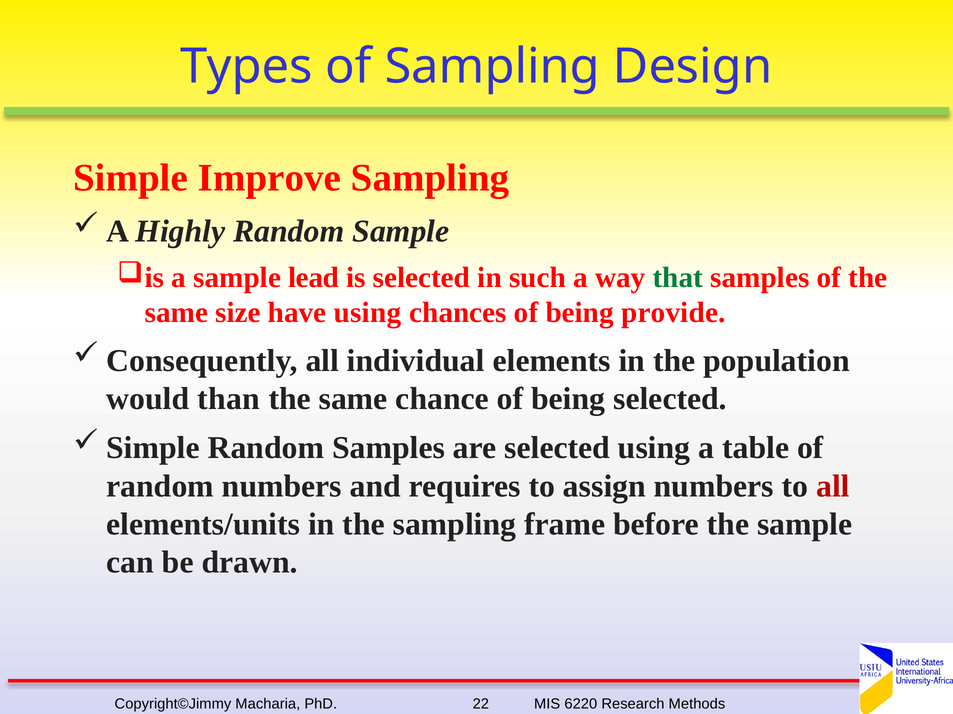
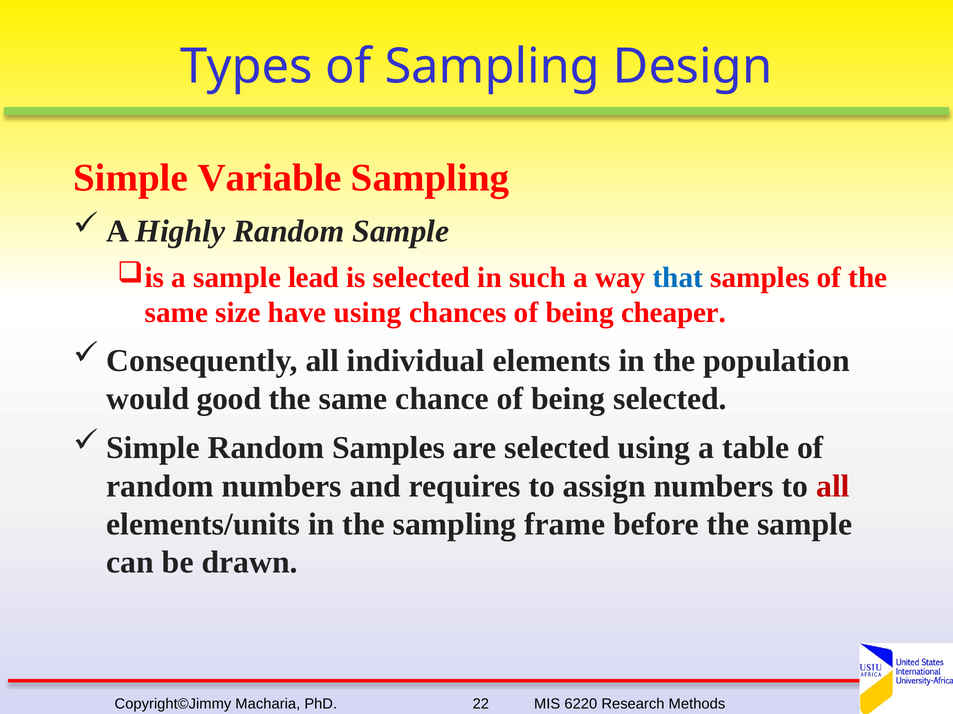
Improve: Improve -> Variable (270, 178)
that colour: green -> blue (678, 278)
provide: provide -> cheaper (674, 313)
than: than -> good (229, 399)
